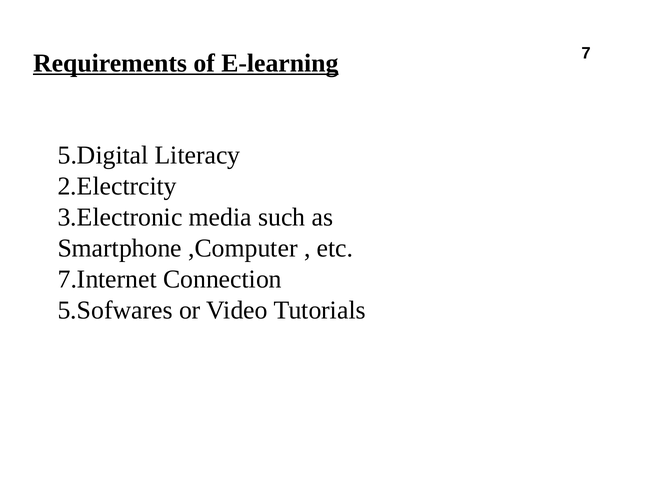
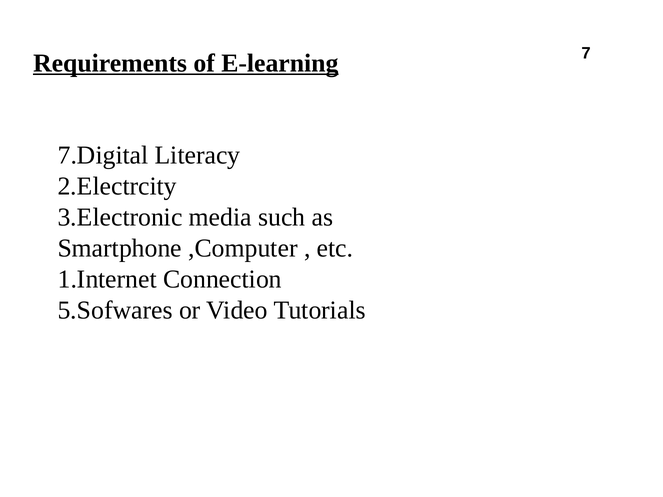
5.Digital: 5.Digital -> 7.Digital (103, 155)
7.Internet: 7.Internet -> 1.Internet (107, 279)
